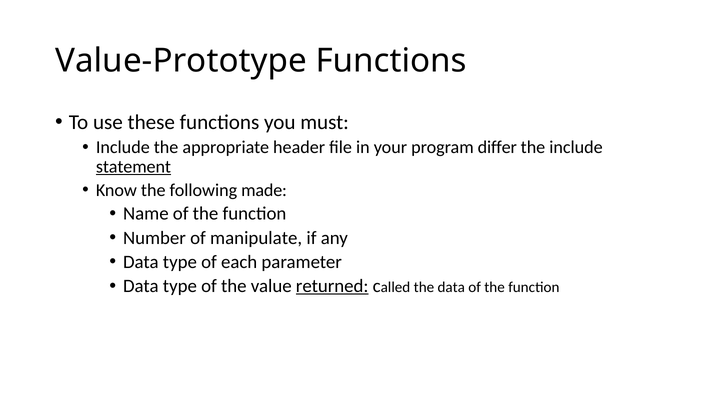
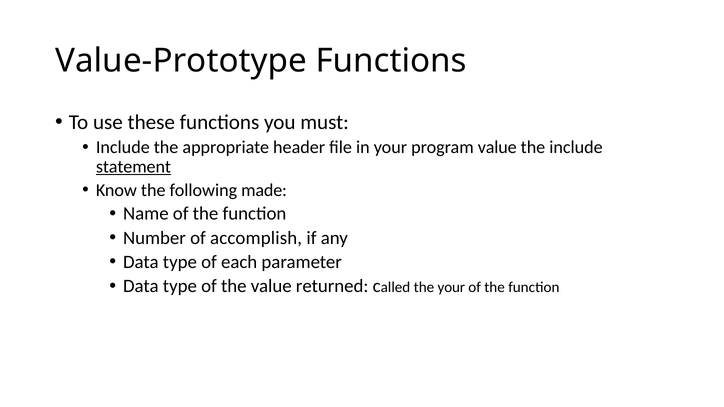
program differ: differ -> value (497, 147)
manipulate: manipulate -> accomplish (256, 238)
returned underline: present -> none (332, 286)
the data: data -> your (451, 287)
